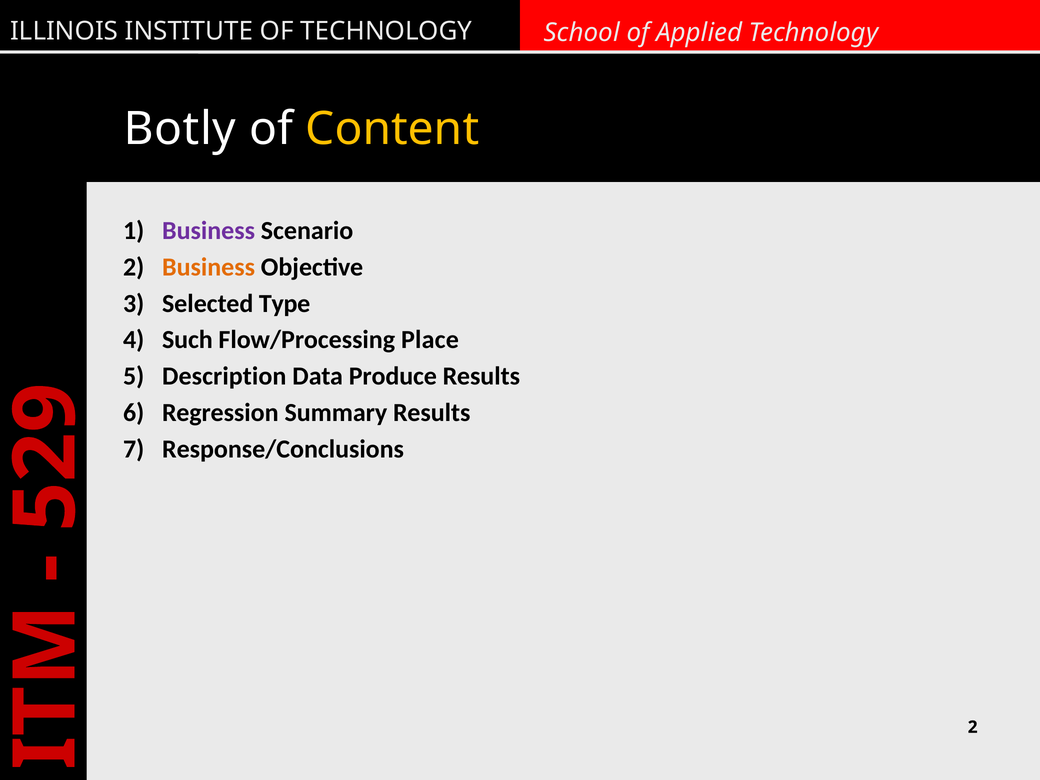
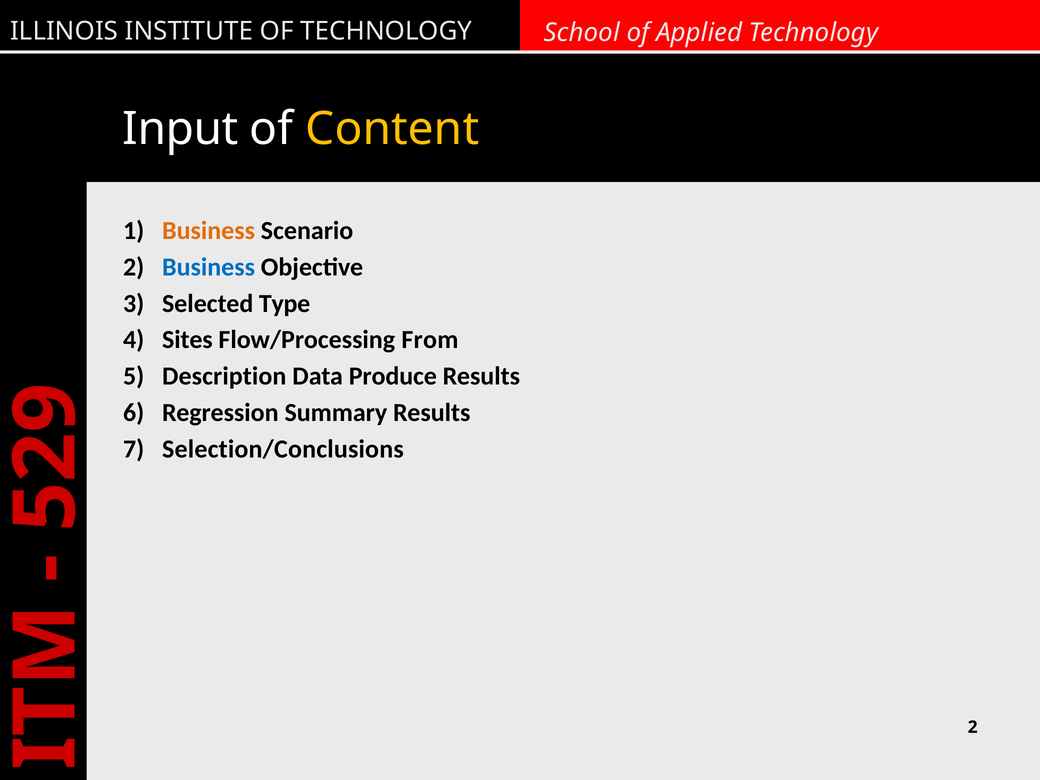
Botly: Botly -> Input (180, 129)
Business colour: purple -> orange (209, 231)
Business colour: orange -> blue (209, 267)
Such: Such -> Sites (187, 340)
Place: Place -> From (430, 340)
Response/Conclusions: Response/Conclusions -> Selection/Conclusions (283, 449)
